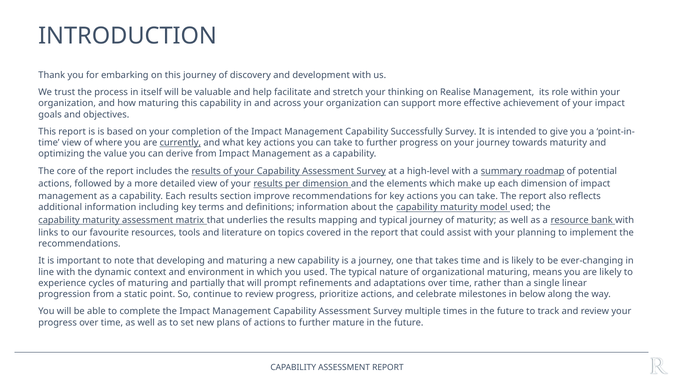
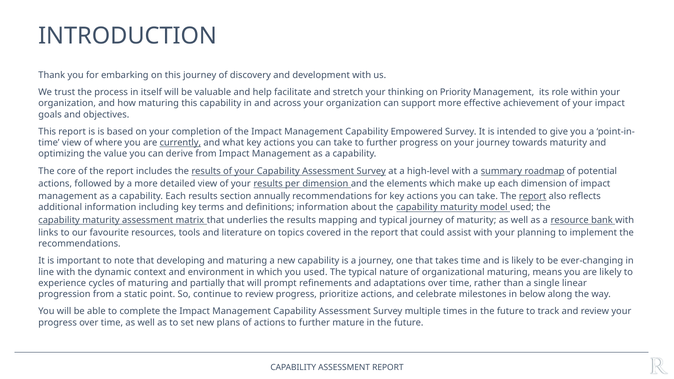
Realise: Realise -> Priority (455, 92)
Successfully: Successfully -> Empowered (417, 132)
improve: improve -> annually (272, 196)
report underline: none -> present (533, 196)
